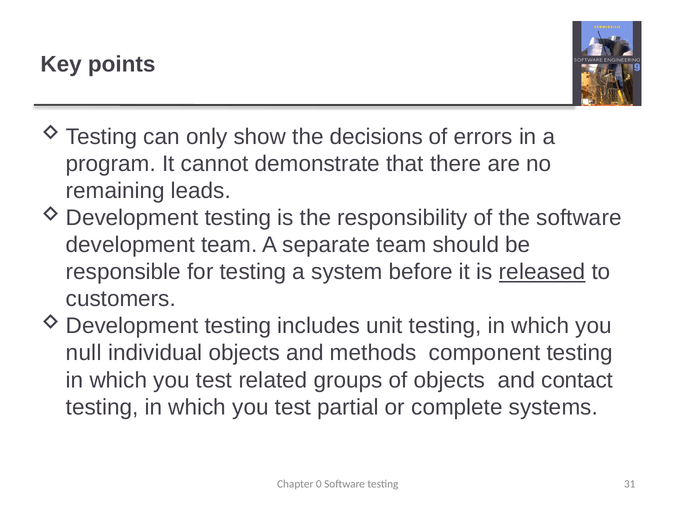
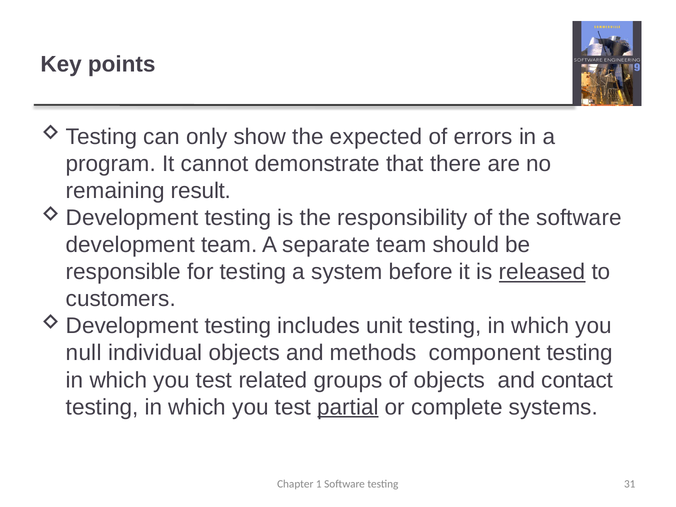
decisions: decisions -> expected (376, 137)
leads: leads -> result (201, 191)
partial underline: none -> present (348, 407)
0: 0 -> 1 (319, 484)
